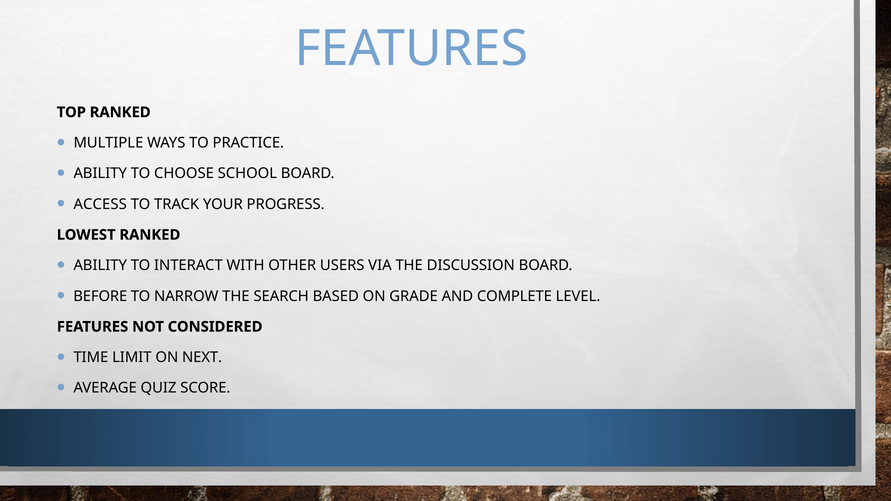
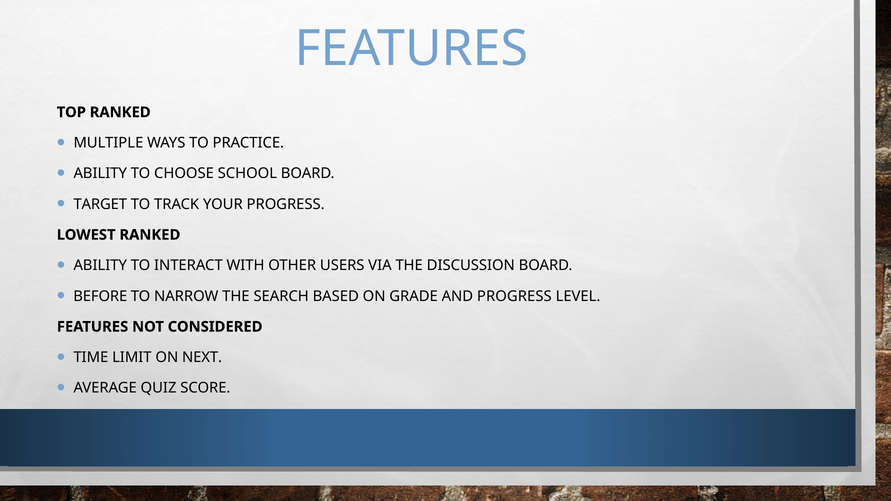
ACCESS: ACCESS -> TARGET (100, 204)
AND COMPLETE: COMPLETE -> PROGRESS (514, 296)
